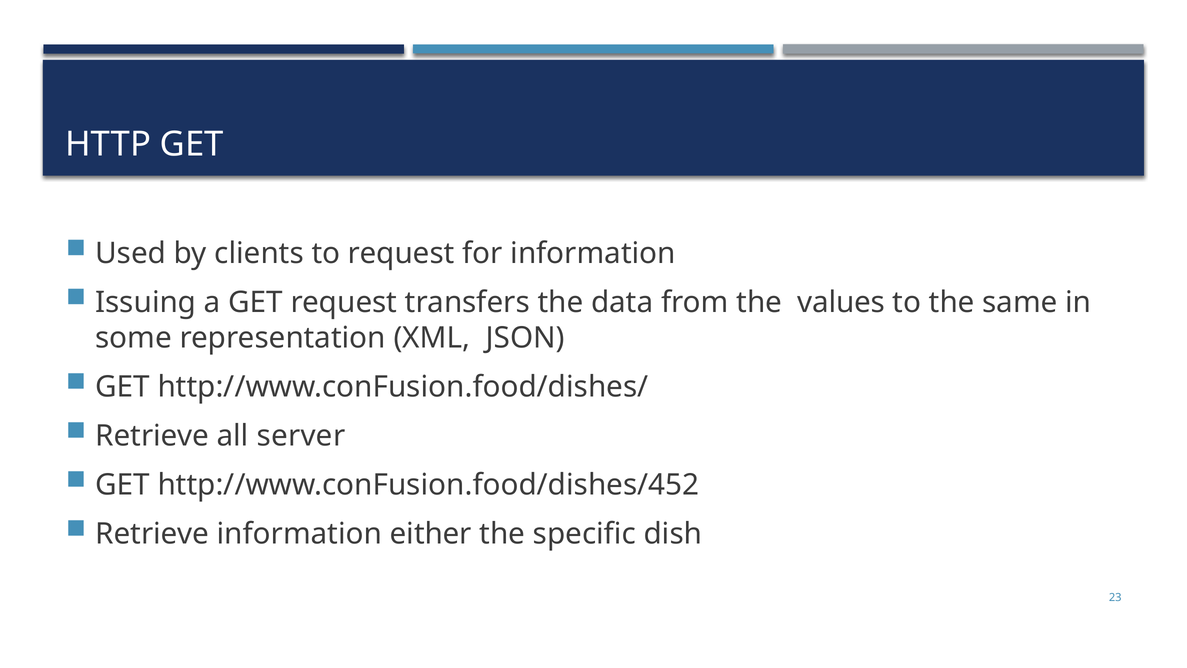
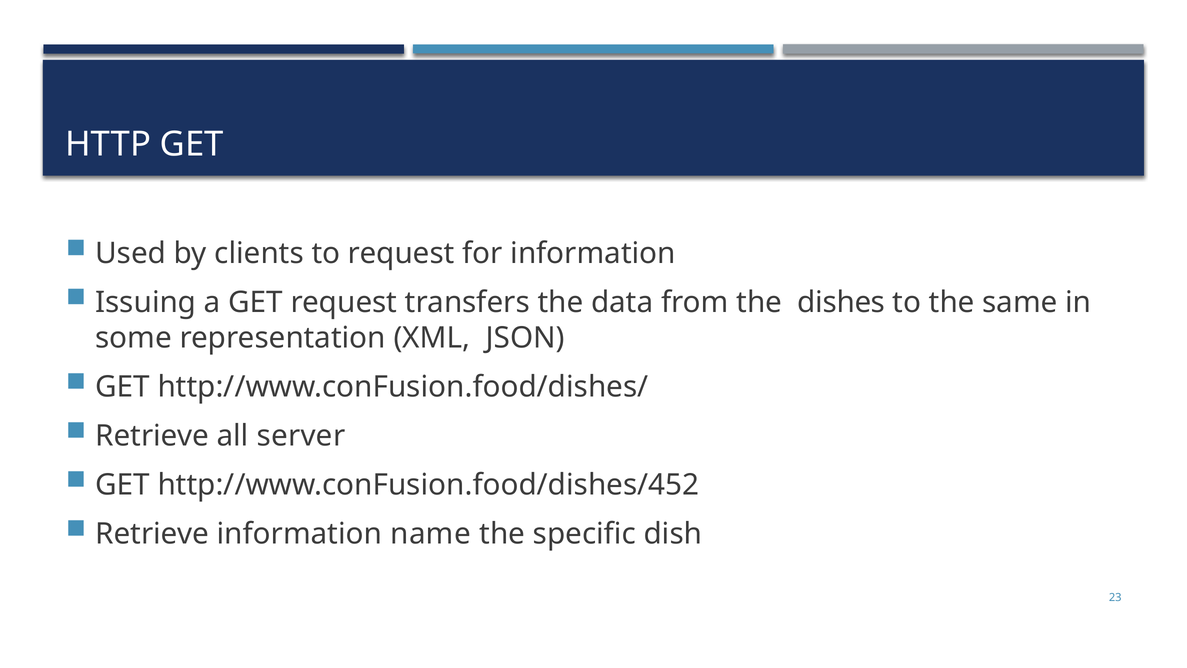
values: values -> dishes (841, 302)
either: either -> name (431, 534)
